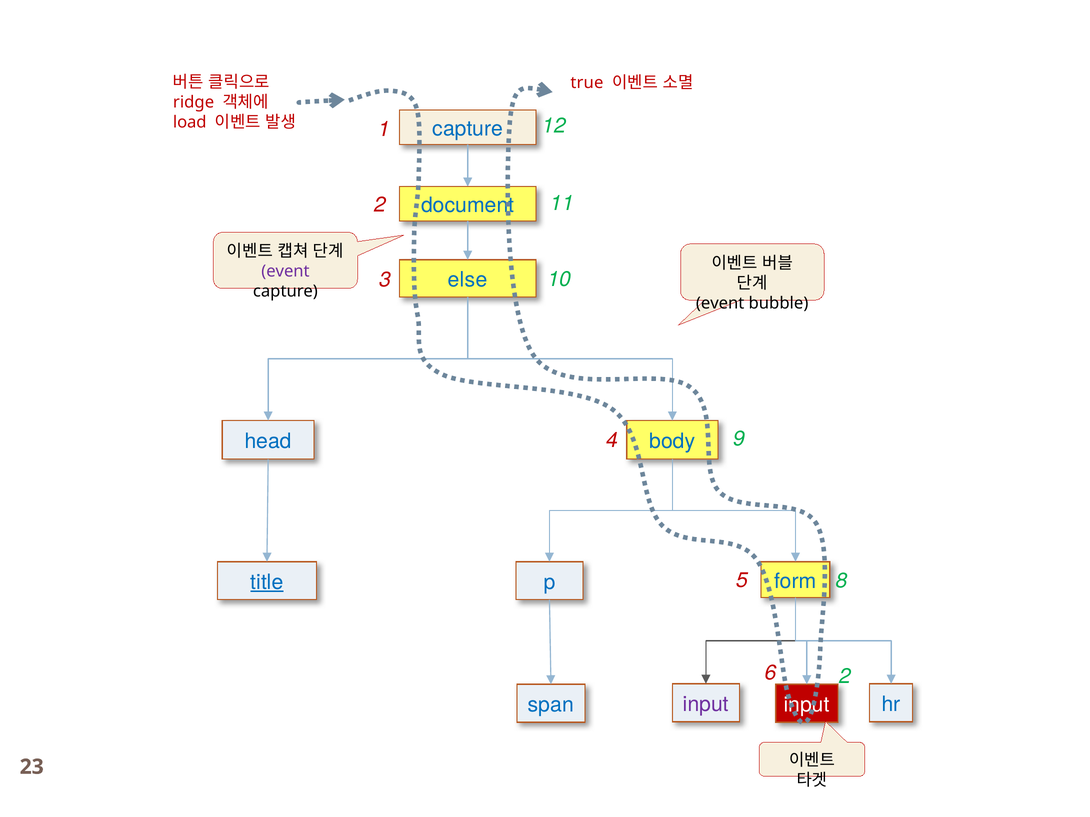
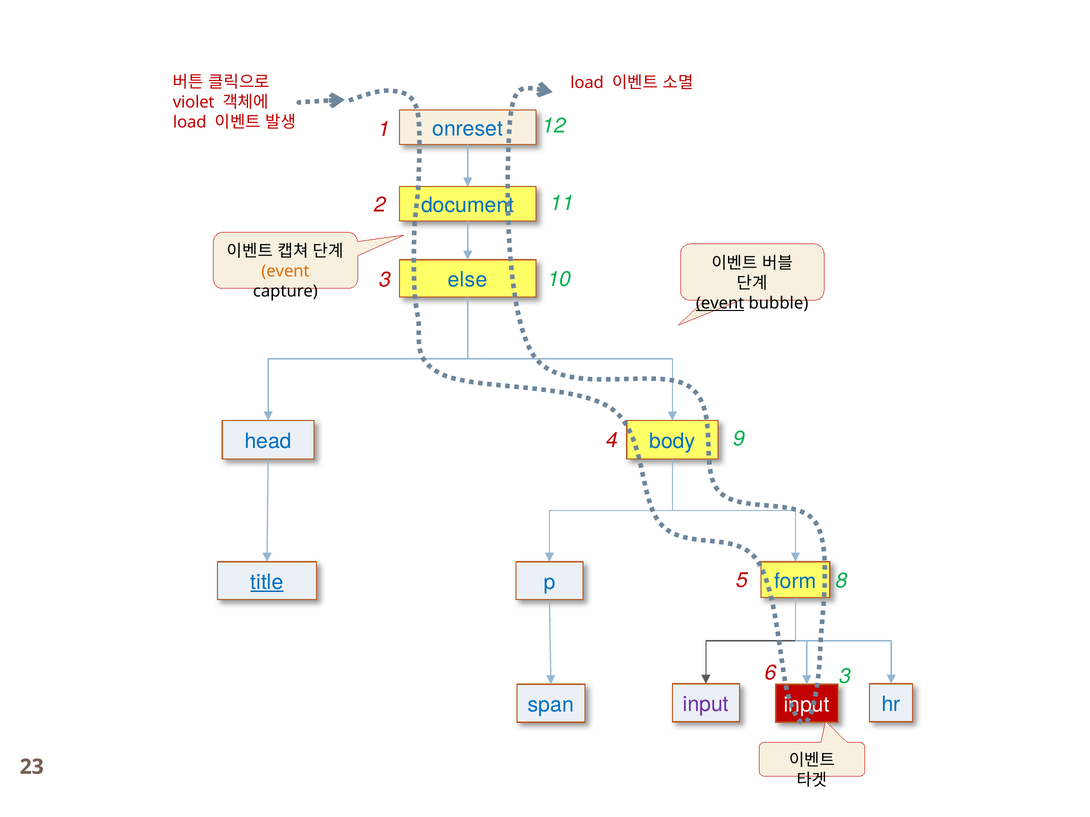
true: true -> load (587, 83)
ridge: ridge -> violet (194, 102)
capture: capture -> onreset (468, 129)
event colour: purple -> orange (285, 272)
event underline: none -> present (720, 303)
6 2: 2 -> 3 (845, 677)
